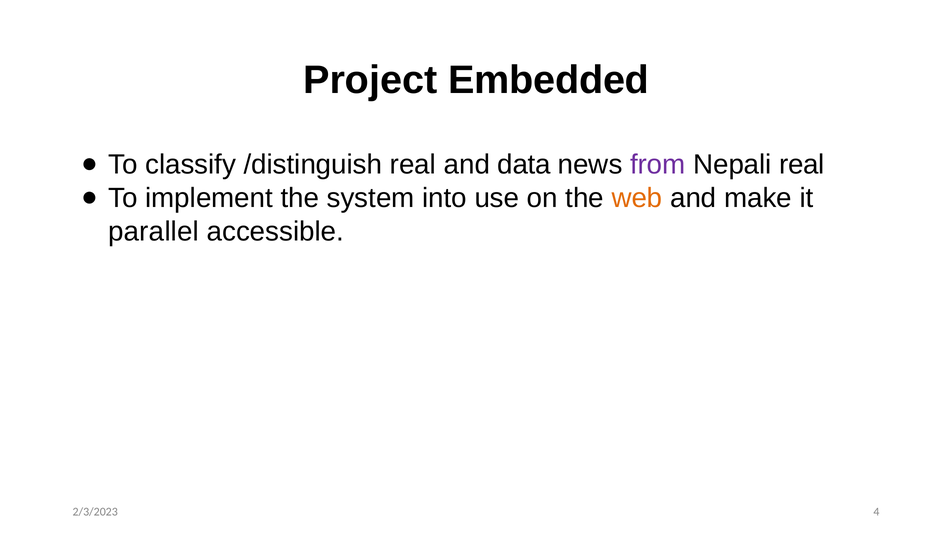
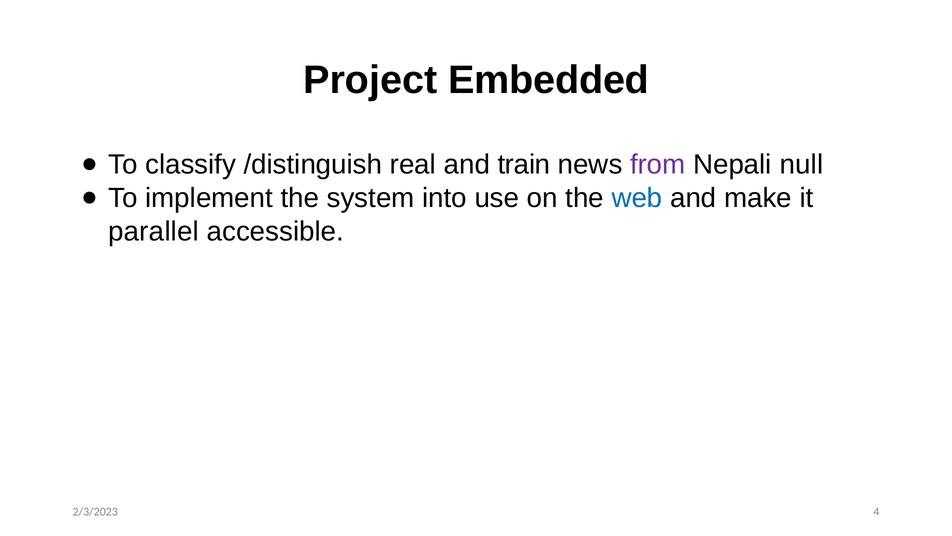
data: data -> train (524, 165)
Nepali real: real -> null (802, 165)
web colour: orange -> blue (637, 198)
